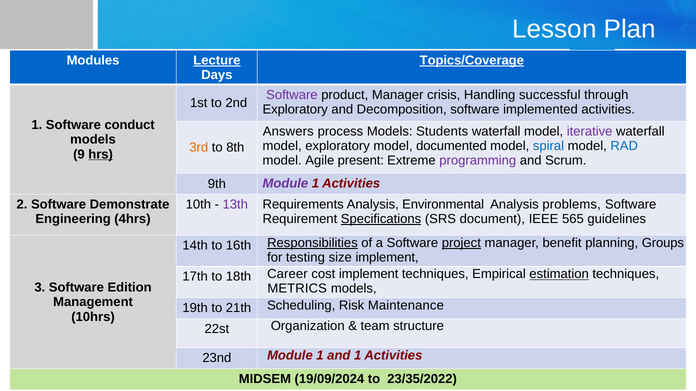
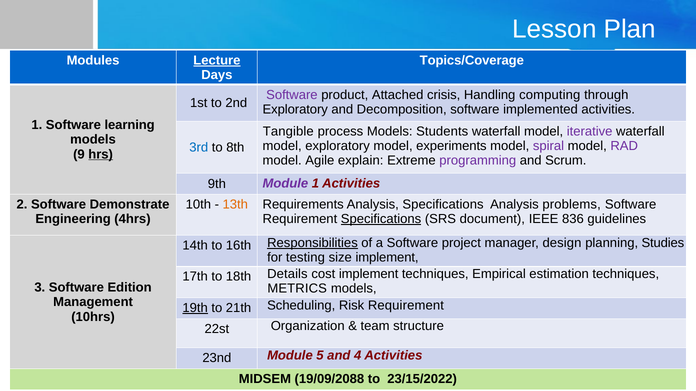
Topics/Coverage underline: present -> none (472, 60)
product Manager: Manager -> Attached (398, 95)
successful: successful -> computing (550, 95)
conduct: conduct -> learning (130, 125)
Answers: Answers -> Tangible (288, 131)
documented: documented -> experiments (451, 146)
spiral colour: blue -> purple (549, 146)
RAD colour: blue -> purple (624, 146)
3rd colour: orange -> blue (199, 148)
present: present -> explain (361, 161)
13th colour: purple -> orange (235, 205)
Analysis Environmental: Environmental -> Specifications (443, 205)
565: 565 -> 836 (573, 219)
project underline: present -> none (461, 243)
benefit: benefit -> design (562, 243)
Groups: Groups -> Studies (663, 243)
Career: Career -> Details (287, 274)
estimation underline: present -> none (559, 274)
19th underline: none -> present (195, 308)
Risk Maintenance: Maintenance -> Requirement (406, 306)
23nd Module 1: 1 -> 5 (320, 356)
and 1: 1 -> 4 (358, 356)
19/09/2024: 19/09/2024 -> 19/09/2088 (329, 379)
23/35/2022: 23/35/2022 -> 23/15/2022 (422, 379)
